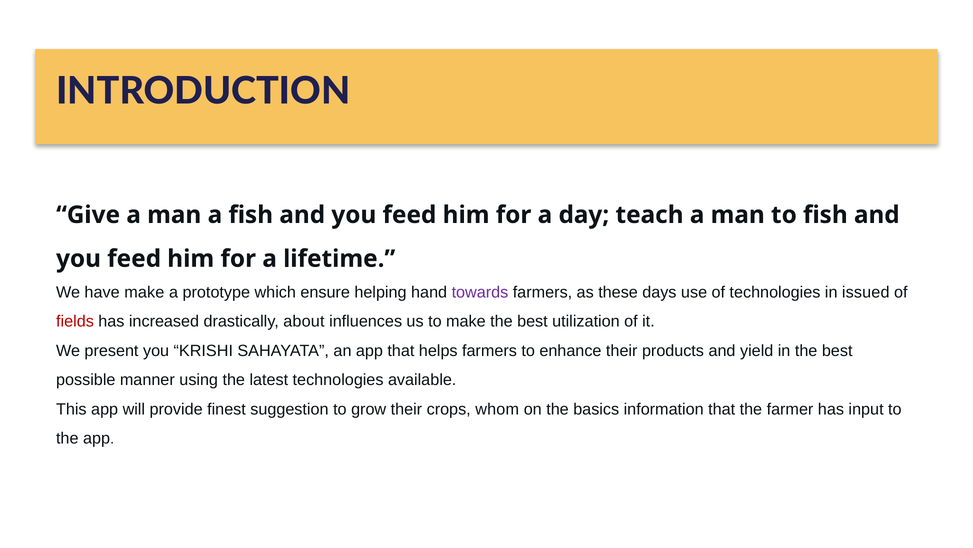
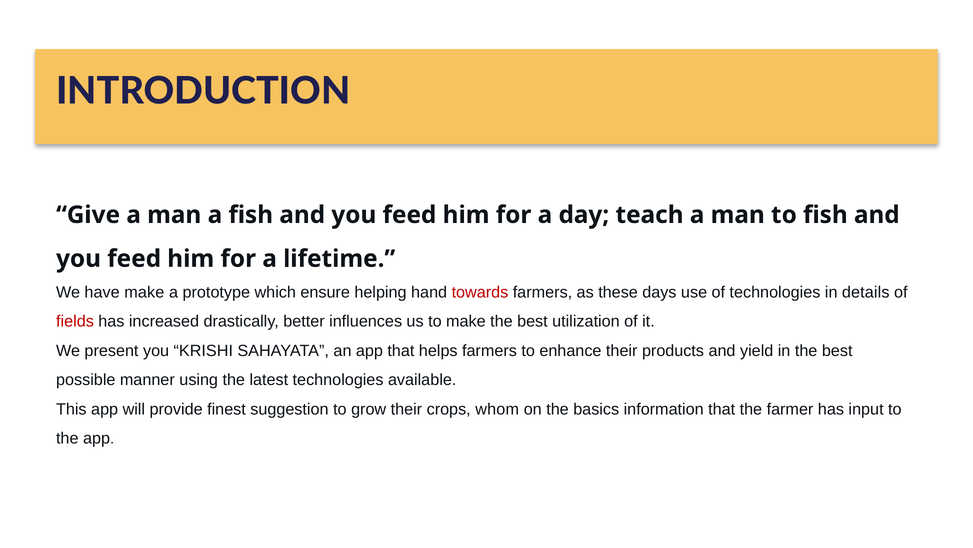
towards colour: purple -> red (480, 292)
issued: issued -> details (866, 292)
about: about -> better (304, 321)
